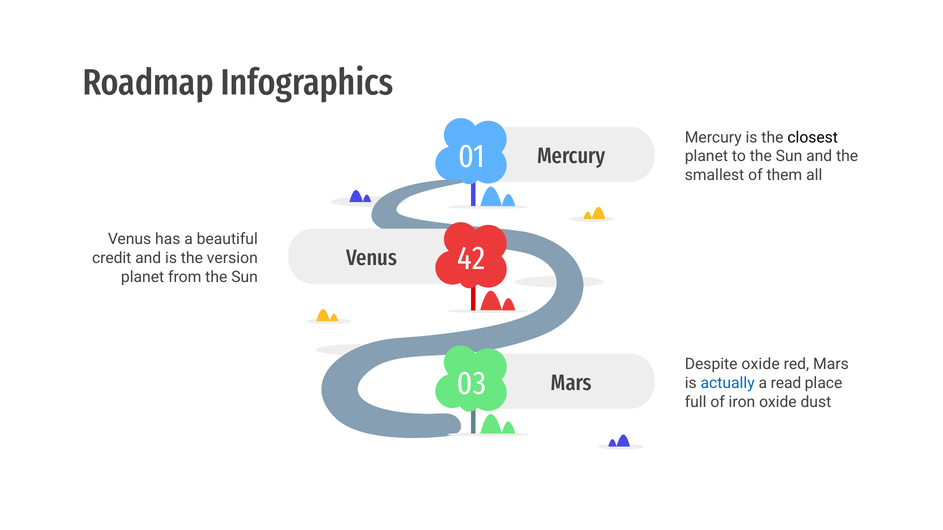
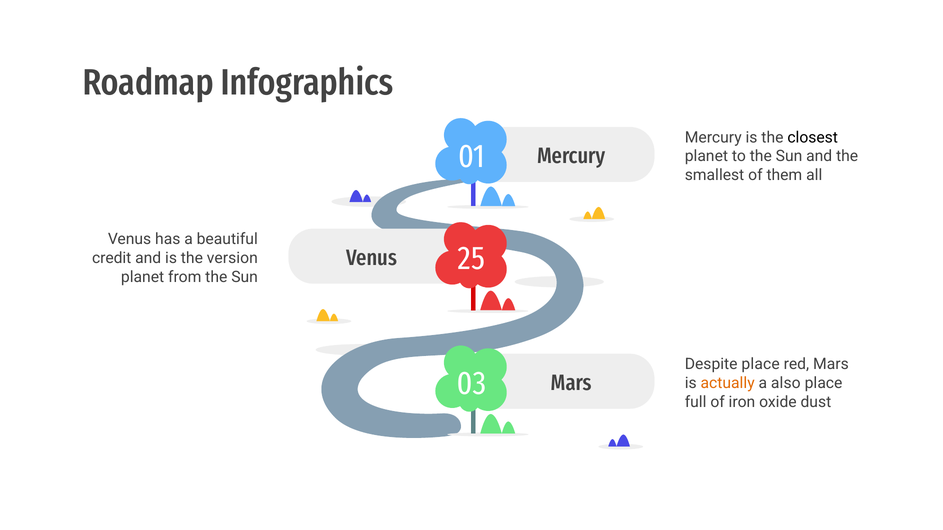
42: 42 -> 25 (471, 259)
Despite oxide: oxide -> place (761, 365)
actually colour: blue -> orange (728, 383)
read: read -> also (786, 383)
